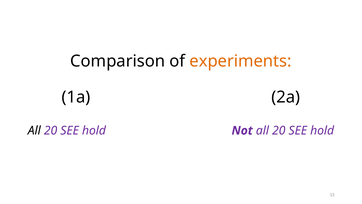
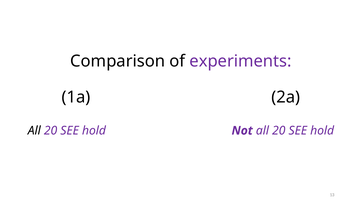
experiments colour: orange -> purple (240, 61)
